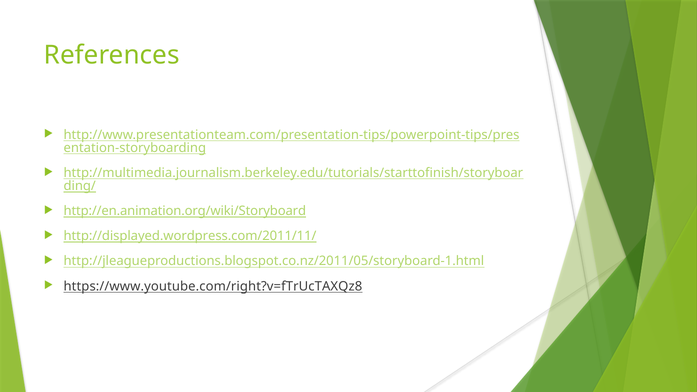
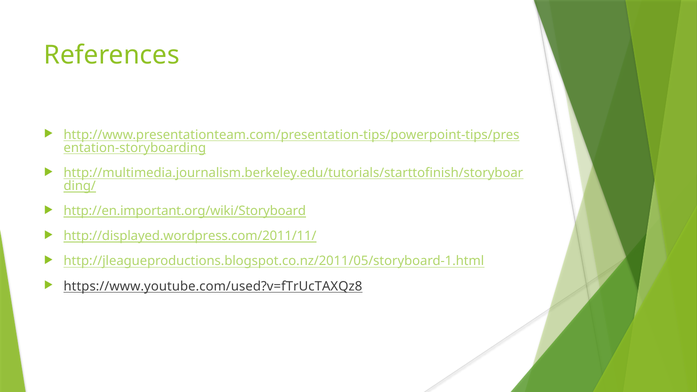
http://en.animation.org/wiki/Storyboard: http://en.animation.org/wiki/Storyboard -> http://en.important.org/wiki/Storyboard (185, 211)
https://www.youtube.com/right?v=fTrUcTAXQz8: https://www.youtube.com/right?v=fTrUcTAXQz8 -> https://www.youtube.com/used?v=fTrUcTAXQz8 (213, 286)
